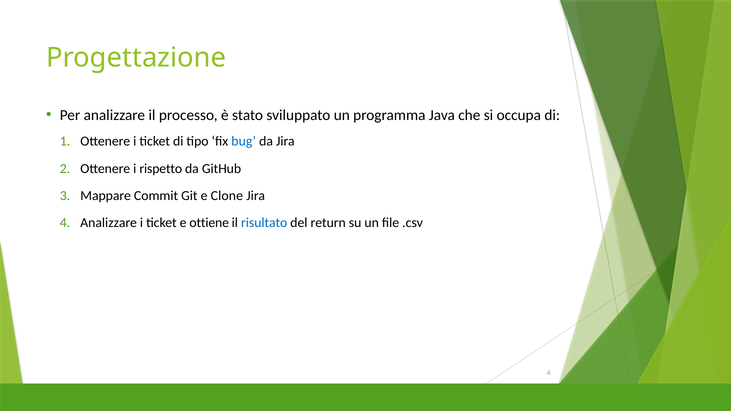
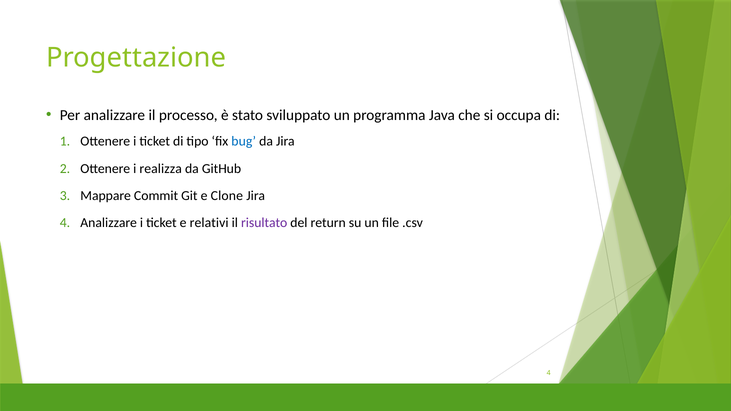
rispetto: rispetto -> realizza (161, 169)
ottiene: ottiene -> relativi (209, 223)
risultato colour: blue -> purple (264, 223)
